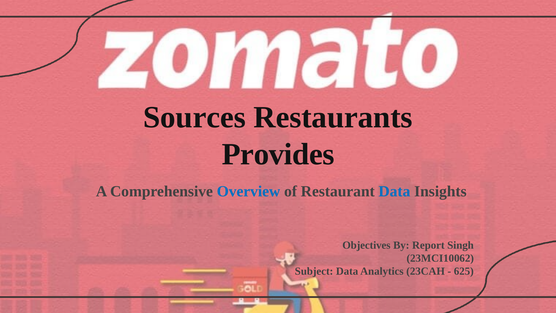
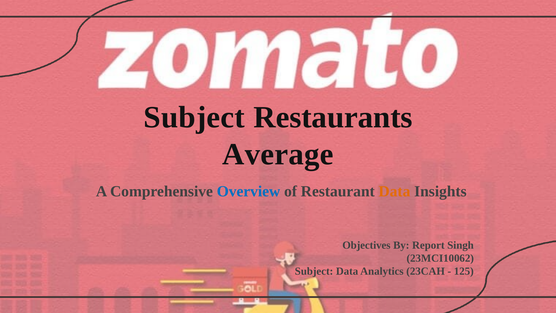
Sources: Sources -> Subject (194, 117)
Provides: Provides -> Average (278, 154)
Data colour: blue -> orange (394, 191)
625: 625 -> 125 (464, 271)
